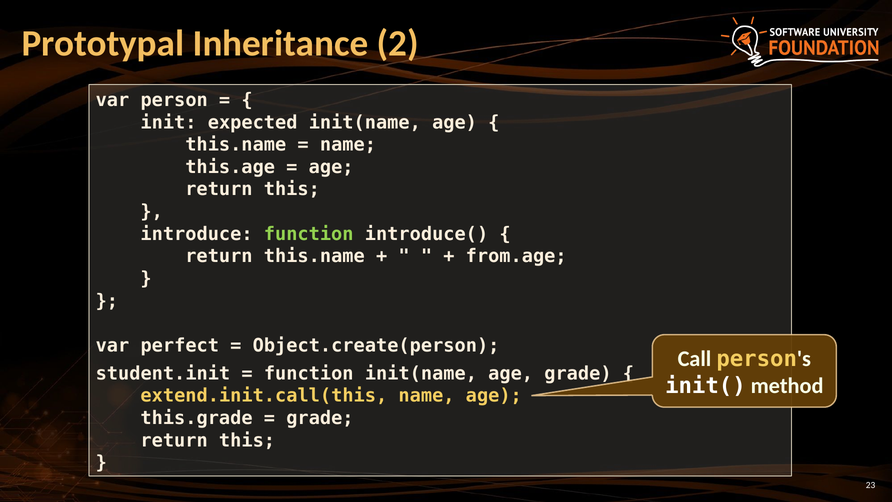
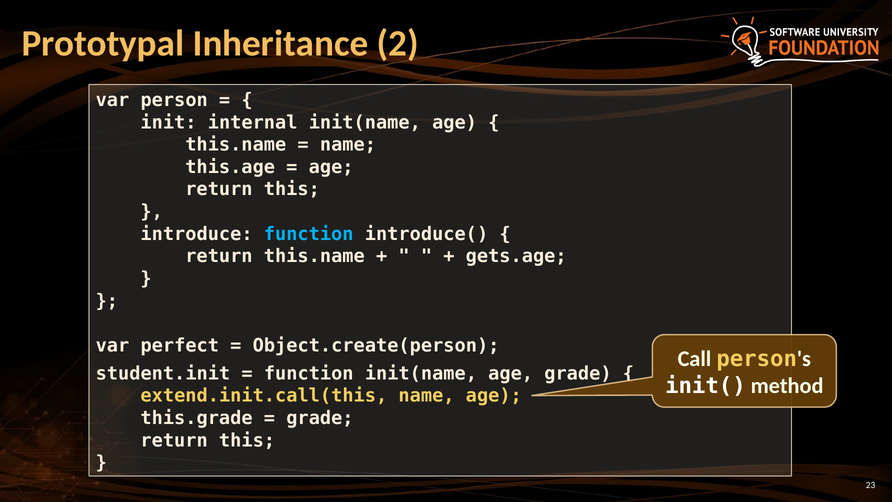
expected: expected -> internal (253, 122)
function colour: light green -> light blue (309, 234)
from.age: from.age -> gets.age (516, 256)
